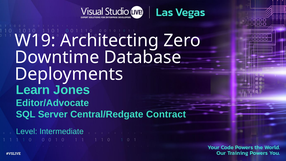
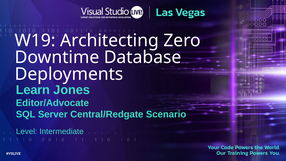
Contract: Contract -> Scenario (166, 114)
